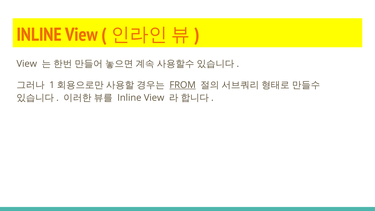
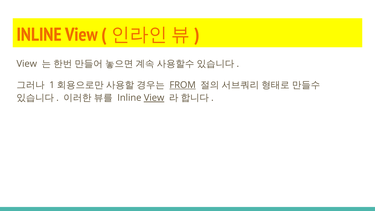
View underline: none -> present (154, 98)
